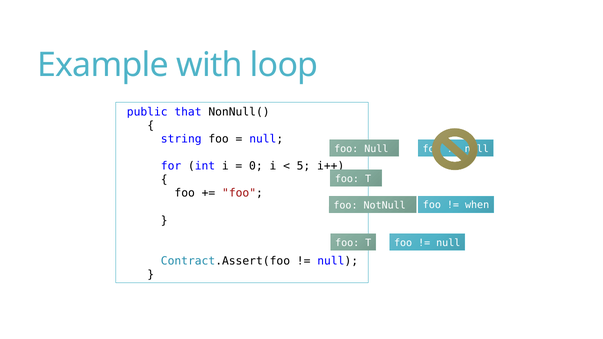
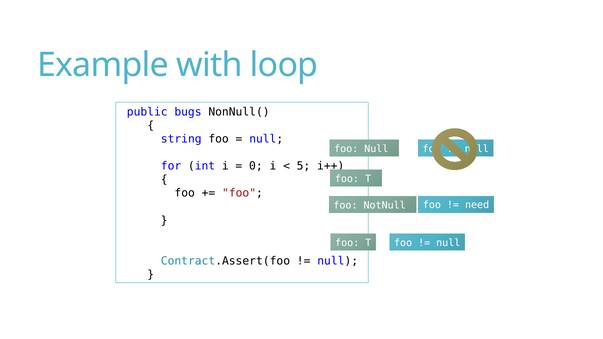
that: that -> bugs (188, 112)
when: when -> need (477, 205)
